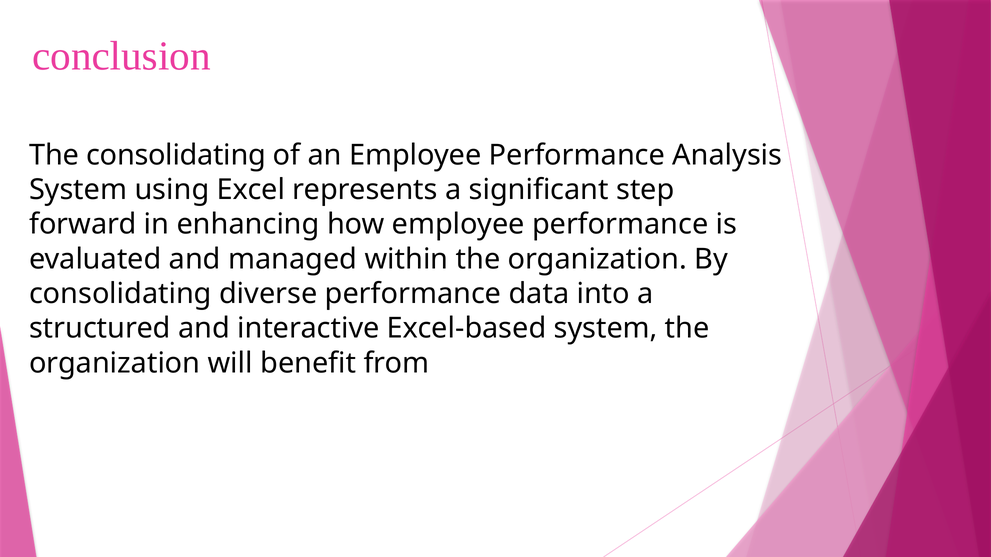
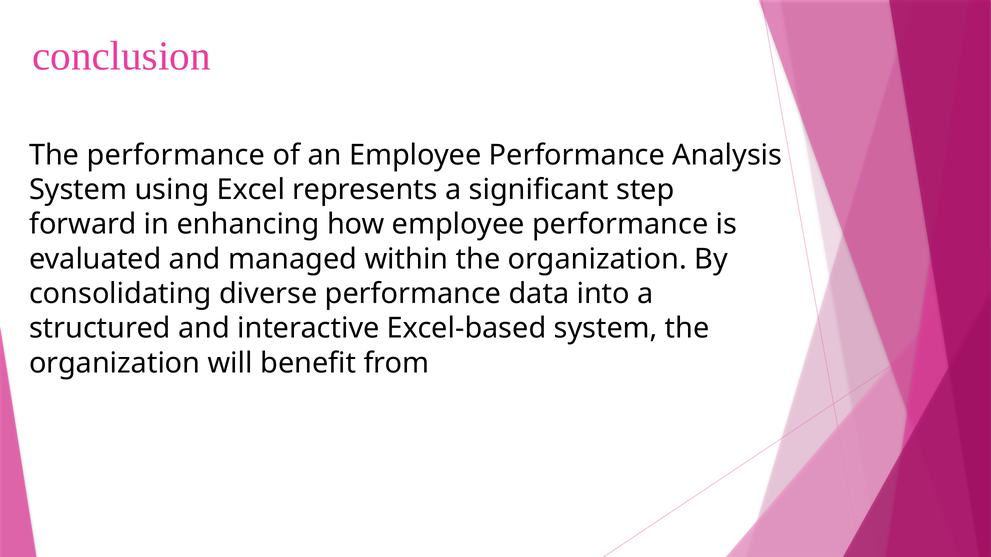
The consolidating: consolidating -> performance (176, 155)
